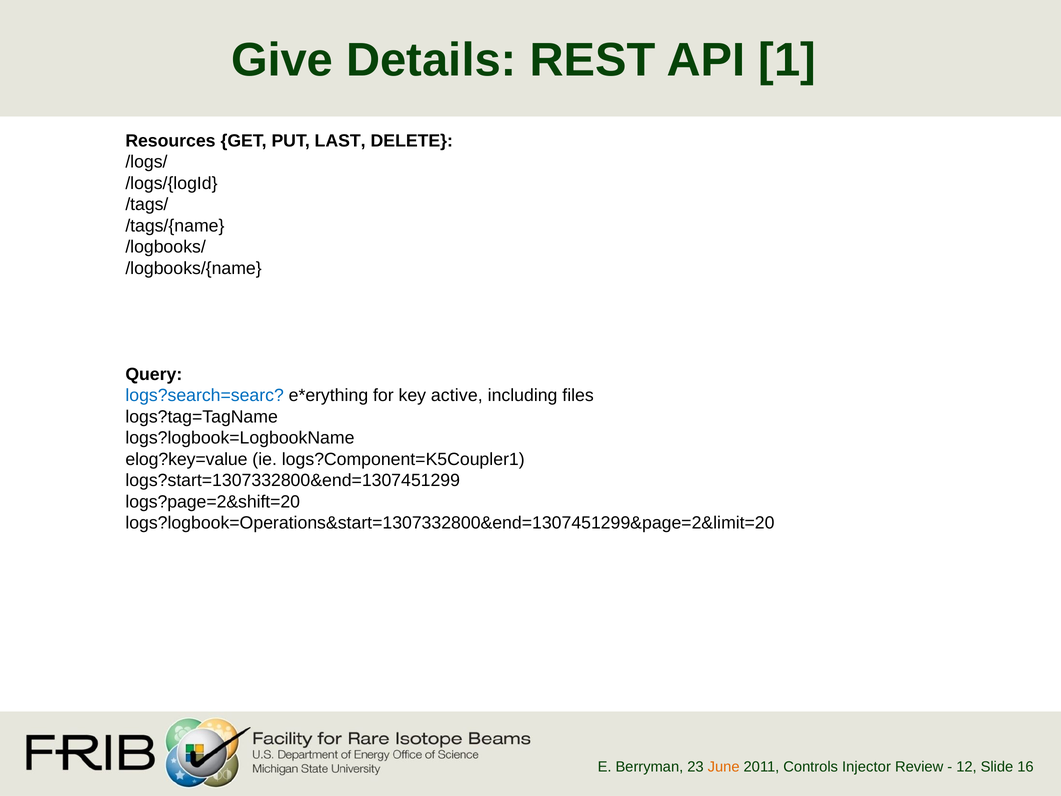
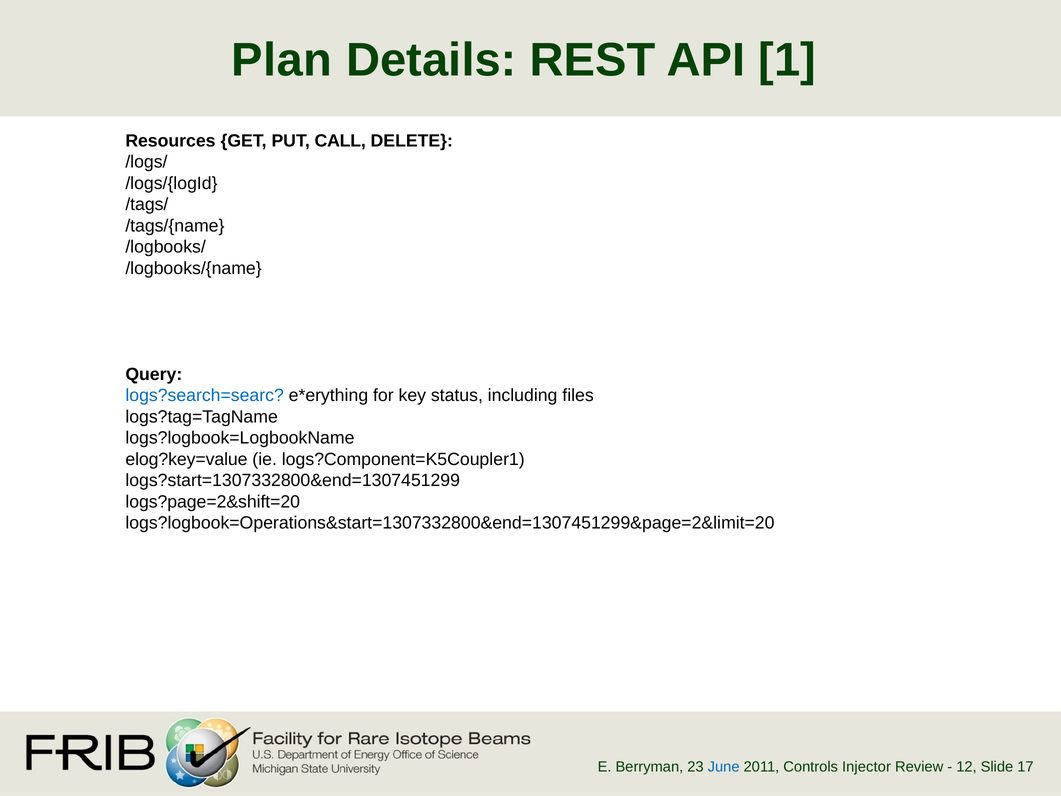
Give: Give -> Plan (282, 60)
LAST: LAST -> CALL (340, 141)
active: active -> status (457, 395)
June colour: orange -> blue (724, 766)
16: 16 -> 17 (1025, 766)
